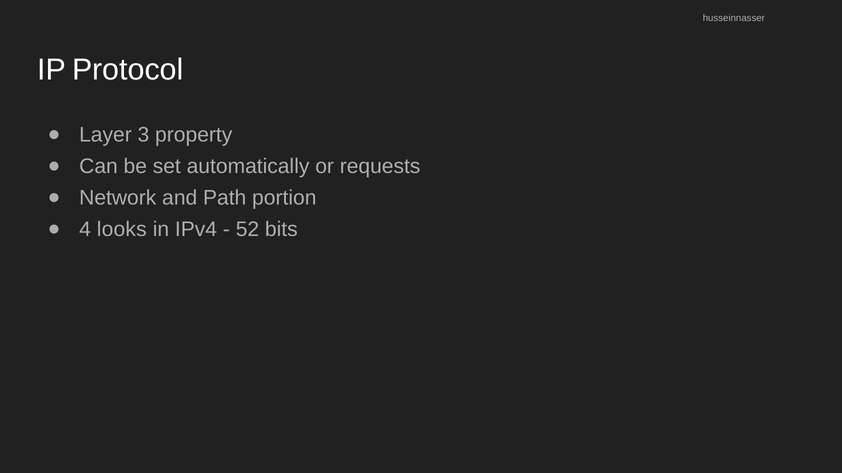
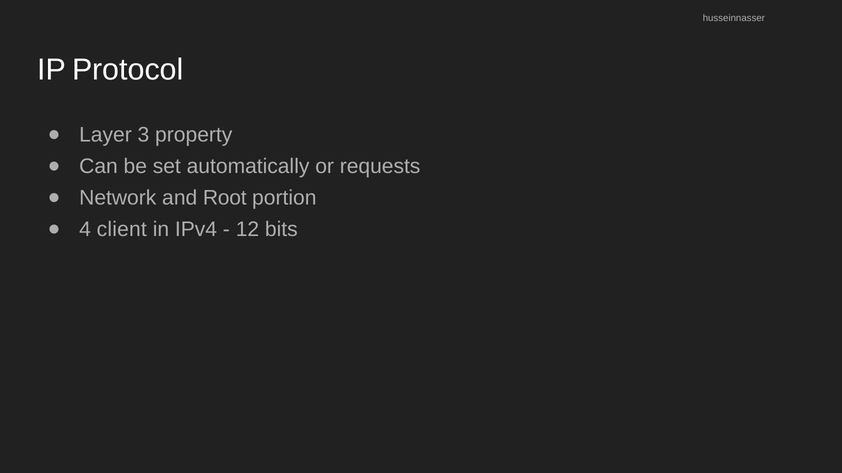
Path: Path -> Root (225, 198)
looks: looks -> client (122, 230)
52: 52 -> 12 (247, 230)
